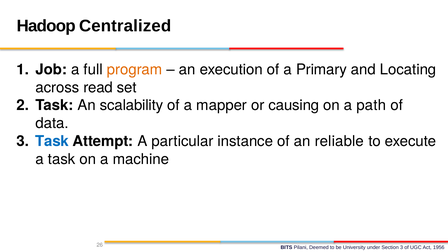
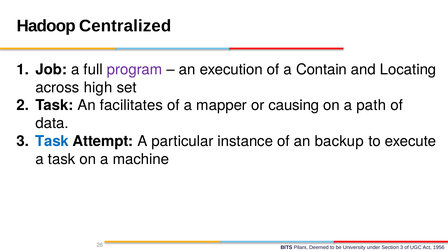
program colour: orange -> purple (135, 70)
Primary: Primary -> Contain (321, 70)
read: read -> high (98, 87)
scalability: scalability -> facilitates (131, 105)
reliable: reliable -> backup (339, 141)
